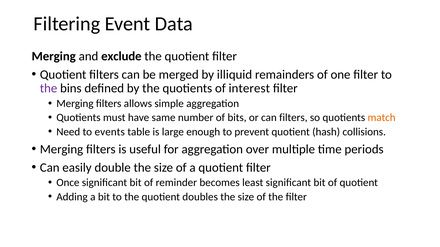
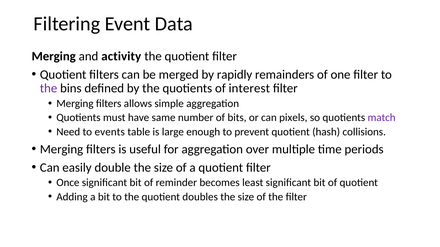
exclude: exclude -> activity (121, 56)
illiquid: illiquid -> rapidly (235, 75)
can filters: filters -> pixels (293, 118)
match colour: orange -> purple (382, 118)
